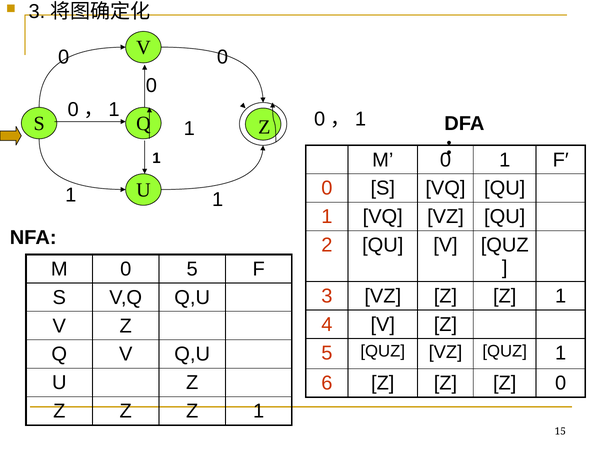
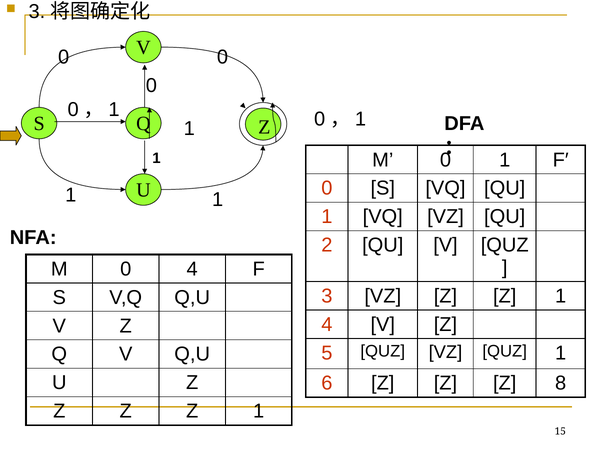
0 5: 5 -> 4 (192, 269)
Z 0: 0 -> 8 (561, 383)
